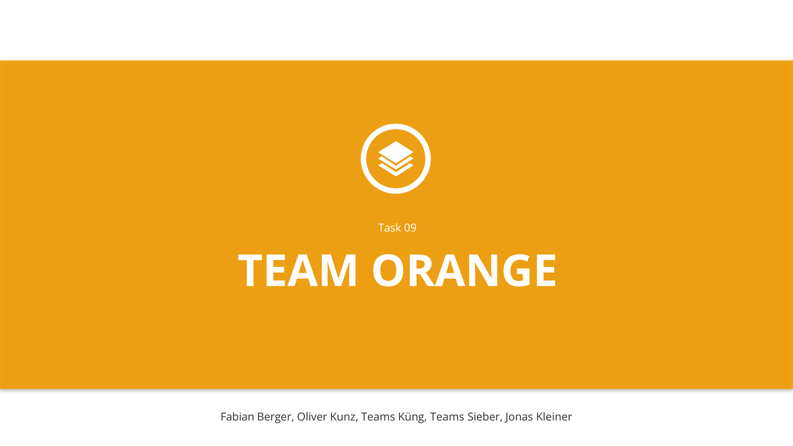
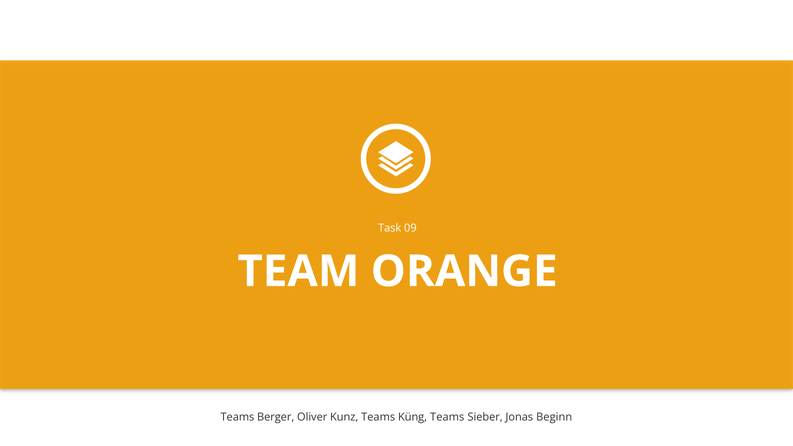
Fabian: Fabian -> Teams (237, 417)
Kleiner: Kleiner -> Beginn (554, 417)
